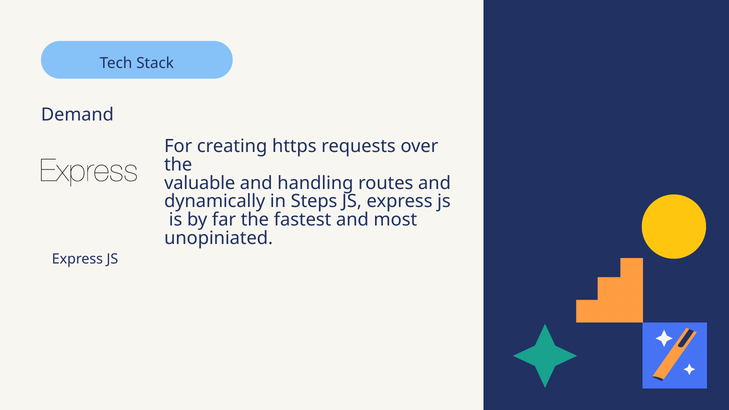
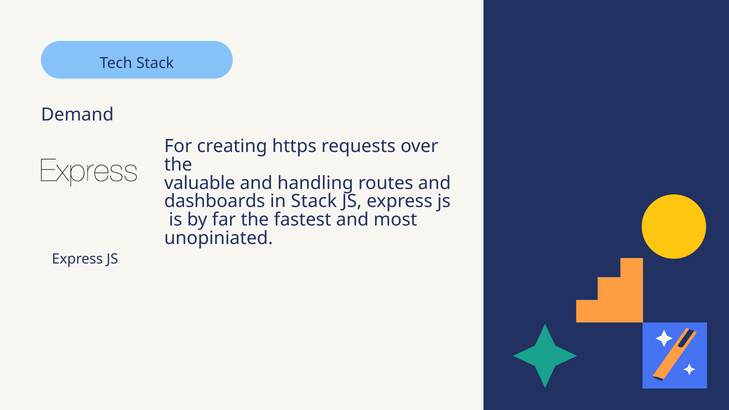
dynamically: dynamically -> dashboards (215, 201)
in Steps: Steps -> Stack (314, 201)
